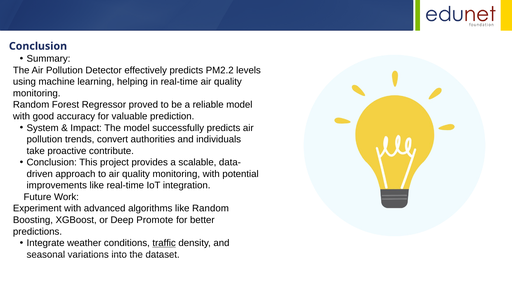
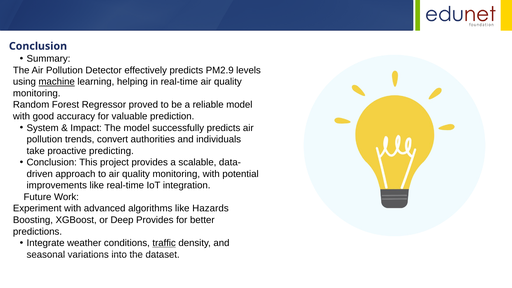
PM2.2: PM2.2 -> PM2.9 (220, 70)
machine underline: none -> present (57, 82)
contribute: contribute -> predicting (111, 151)
like Random: Random -> Hazards (210, 208)
Deep Promote: Promote -> Provides (155, 220)
